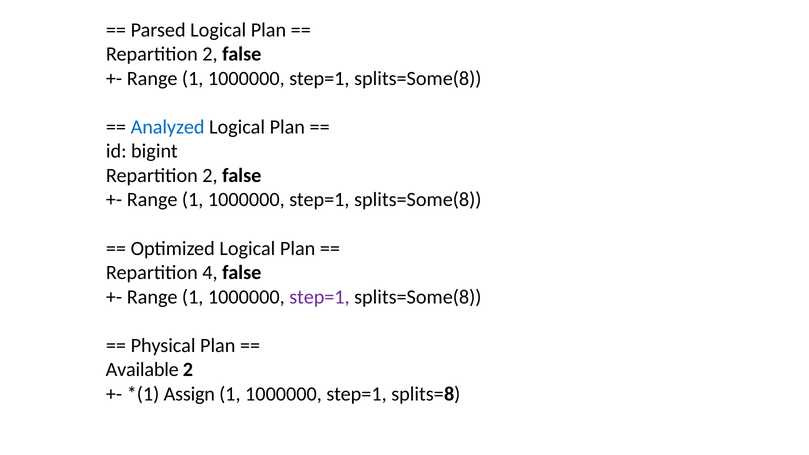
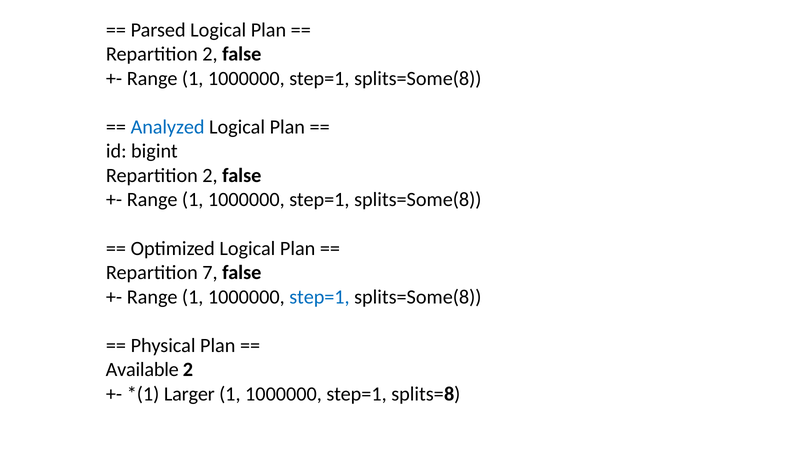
4: 4 -> 7 (210, 273)
step=1 colour: purple -> blue (319, 297)
Assign: Assign -> Larger (189, 394)
